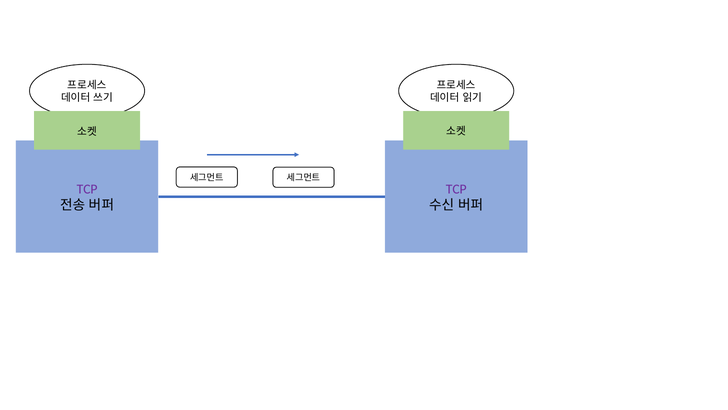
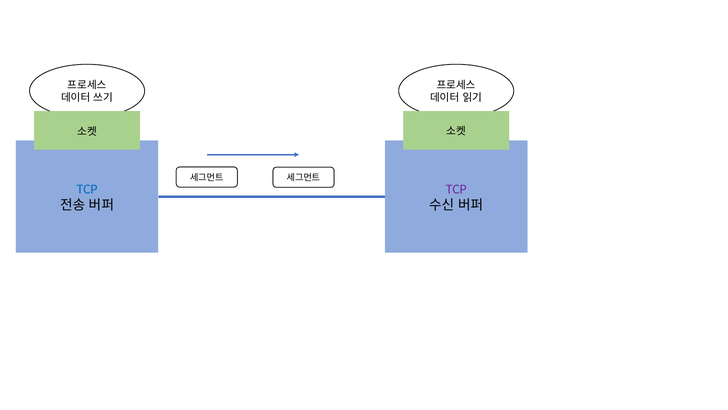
TCP colour: purple -> blue (87, 189)
